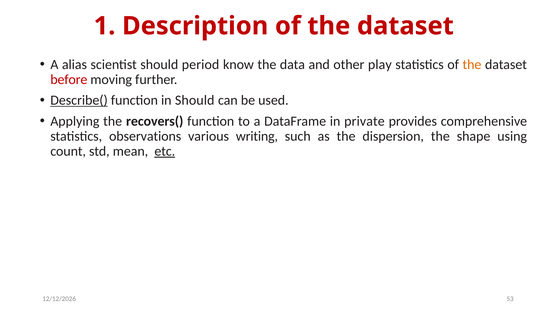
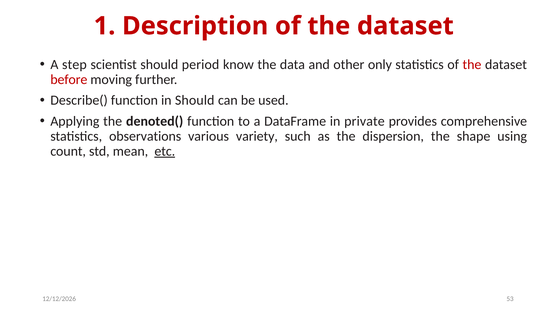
alias: alias -> step (74, 64)
play: play -> only (380, 64)
the colour: orange -> red (472, 64)
Describe( underline: present -> none (79, 100)
recovers(: recovers( -> denoted( (155, 121)
writing: writing -> variety (257, 136)
